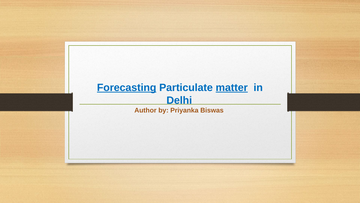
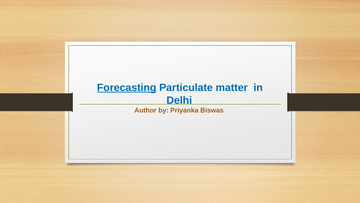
matter underline: present -> none (232, 87)
